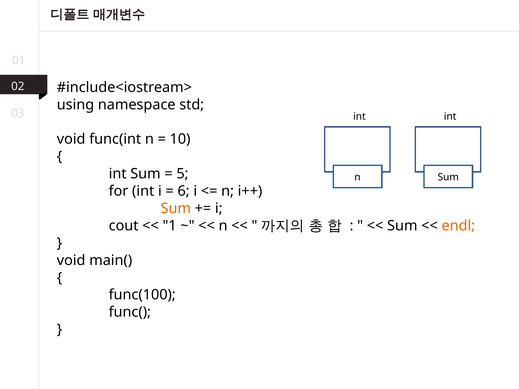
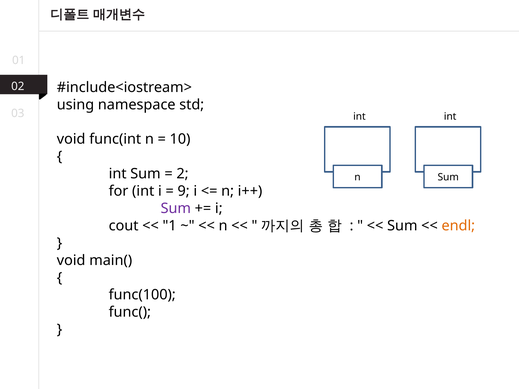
5: 5 -> 2 (183, 174)
6: 6 -> 9 (184, 191)
Sum colour: orange -> purple (176, 209)
